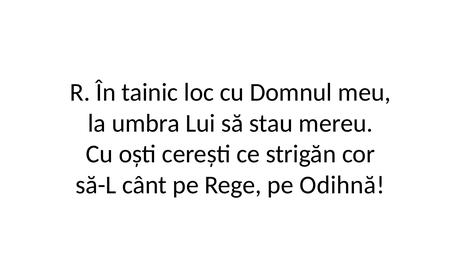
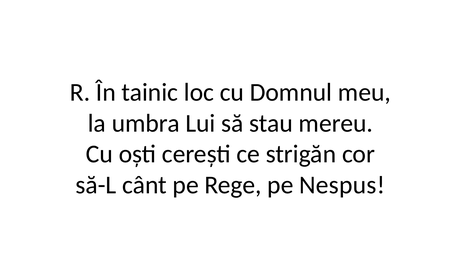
Odihnă: Odihnă -> Nespus (342, 184)
